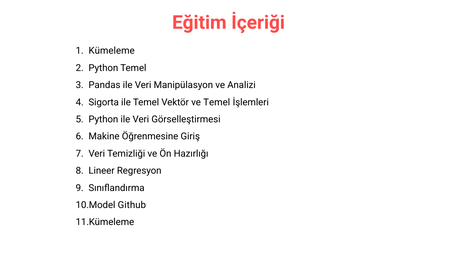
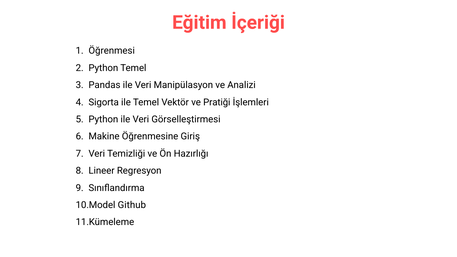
Kümeleme: Kümeleme -> Öğrenmesi (112, 51)
ve Temel: Temel -> Pratiği (217, 102)
